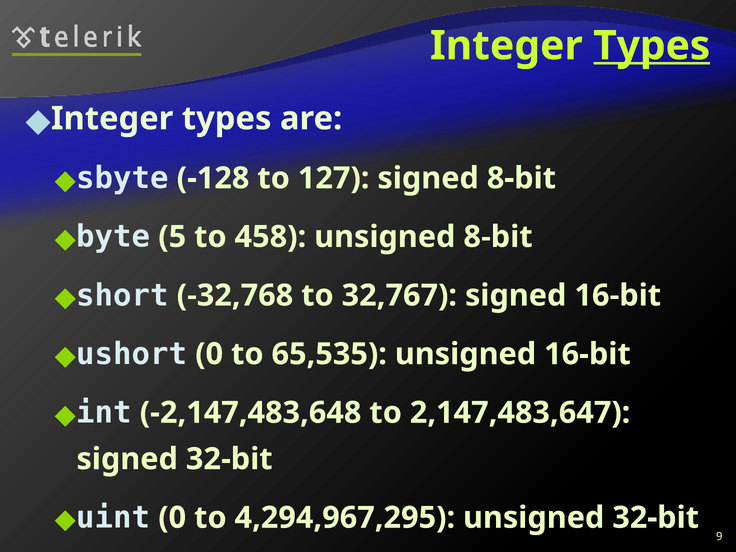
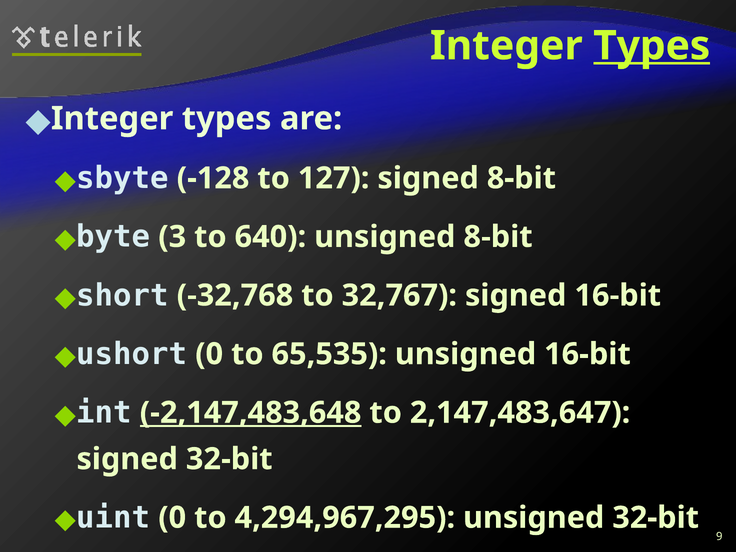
5: 5 -> 3 (172, 237)
458: 458 -> 640 (270, 237)
-2,147,483,648 underline: none -> present (251, 413)
